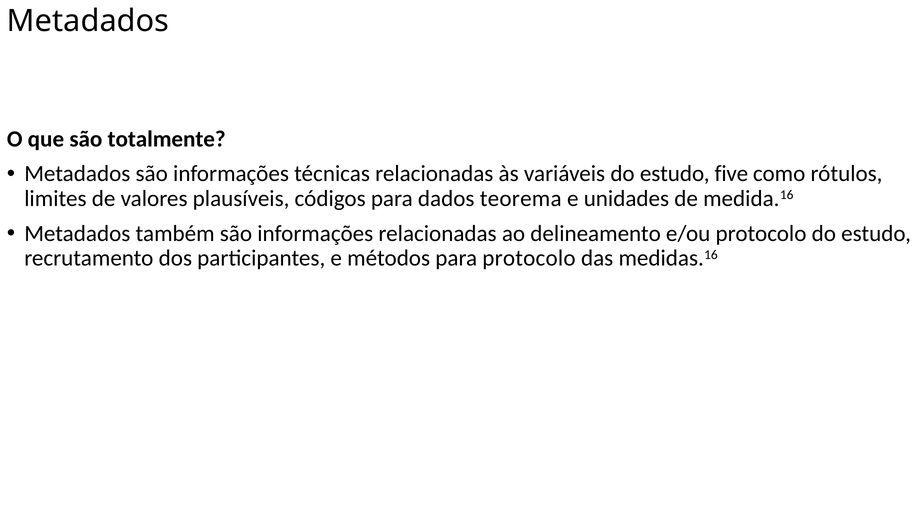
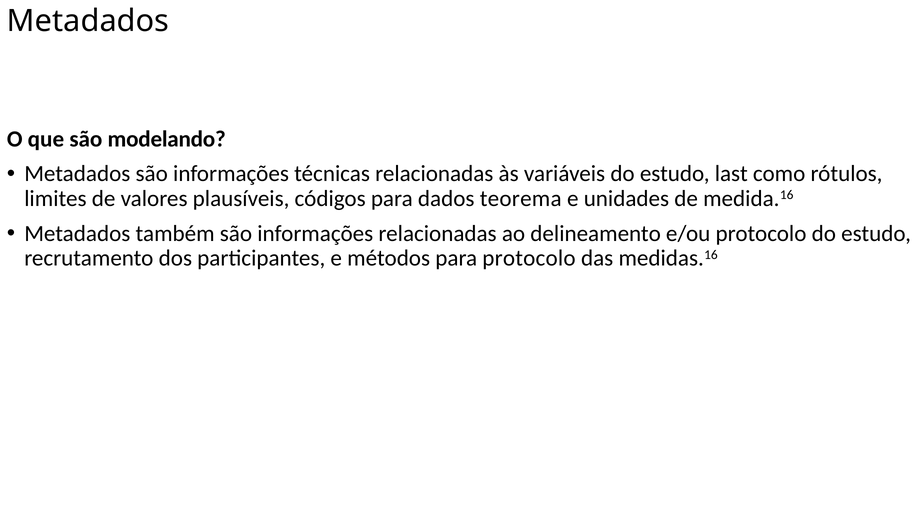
totalmente: totalmente -> modelando (167, 139)
five: five -> last (731, 174)
